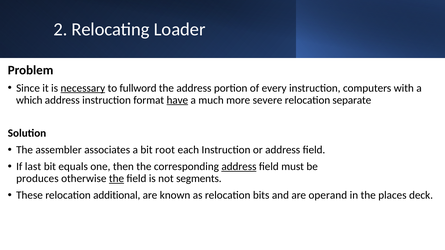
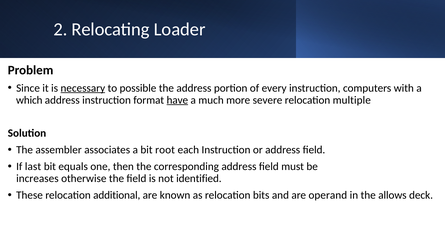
fullword: fullword -> possible (138, 88)
separate: separate -> multiple (352, 100)
address underline: present -> none (239, 167)
produces: produces -> increases (37, 179)
the underline: present -> none (117, 179)
segments: segments -> identified (199, 179)
places: places -> allows (392, 195)
